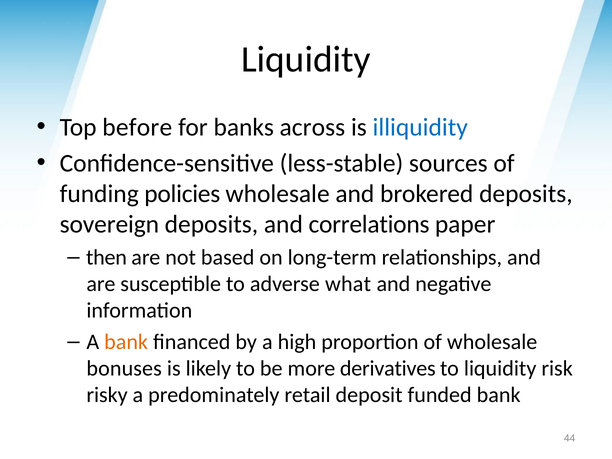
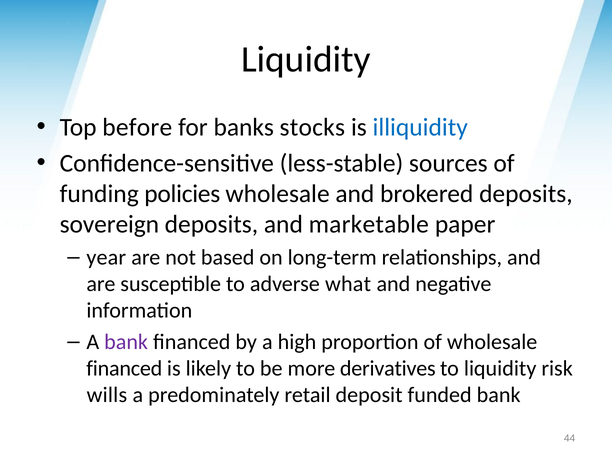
across: across -> stocks (312, 127)
correlations: correlations -> marketable (369, 224)
then: then -> year (106, 258)
bank colour: orange -> purple (126, 342)
bonuses: bonuses -> financed (124, 368)
risky: risky -> wills (107, 395)
